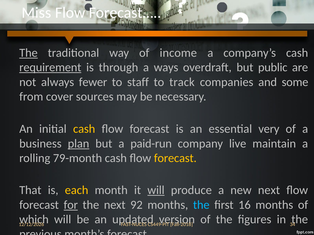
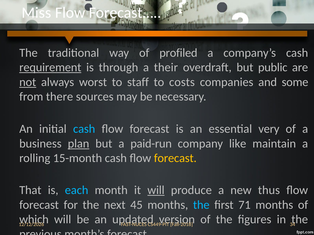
The underline: present -> none (28, 53)
income: income -> profiled (178, 53)
ways: ways -> their (166, 68)
not underline: none -> present (28, 82)
fewer: fewer -> worst (93, 82)
track: track -> costs (182, 82)
cover: cover -> there (60, 97)
cash colour: yellow -> light blue (84, 129)
live: live -> like (238, 144)
79-month: 79-month -> 15-month (78, 158)
each colour: yellow -> light blue (77, 191)
new next: next -> thus (269, 191)
for underline: present -> none (71, 205)
92: 92 -> 45 (136, 205)
16: 16 -> 71 (245, 205)
